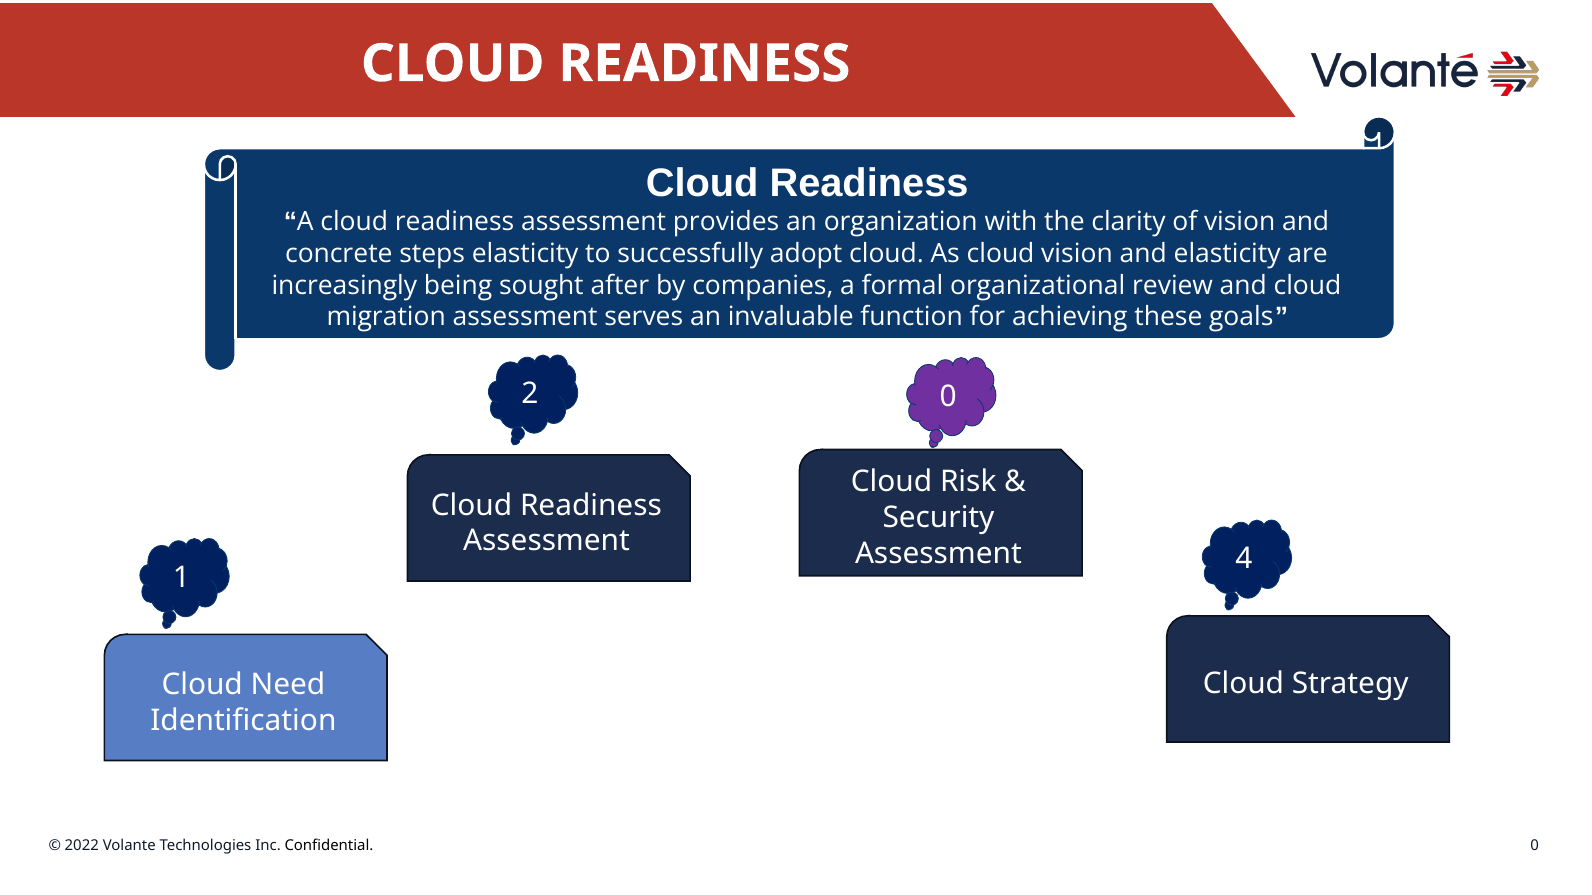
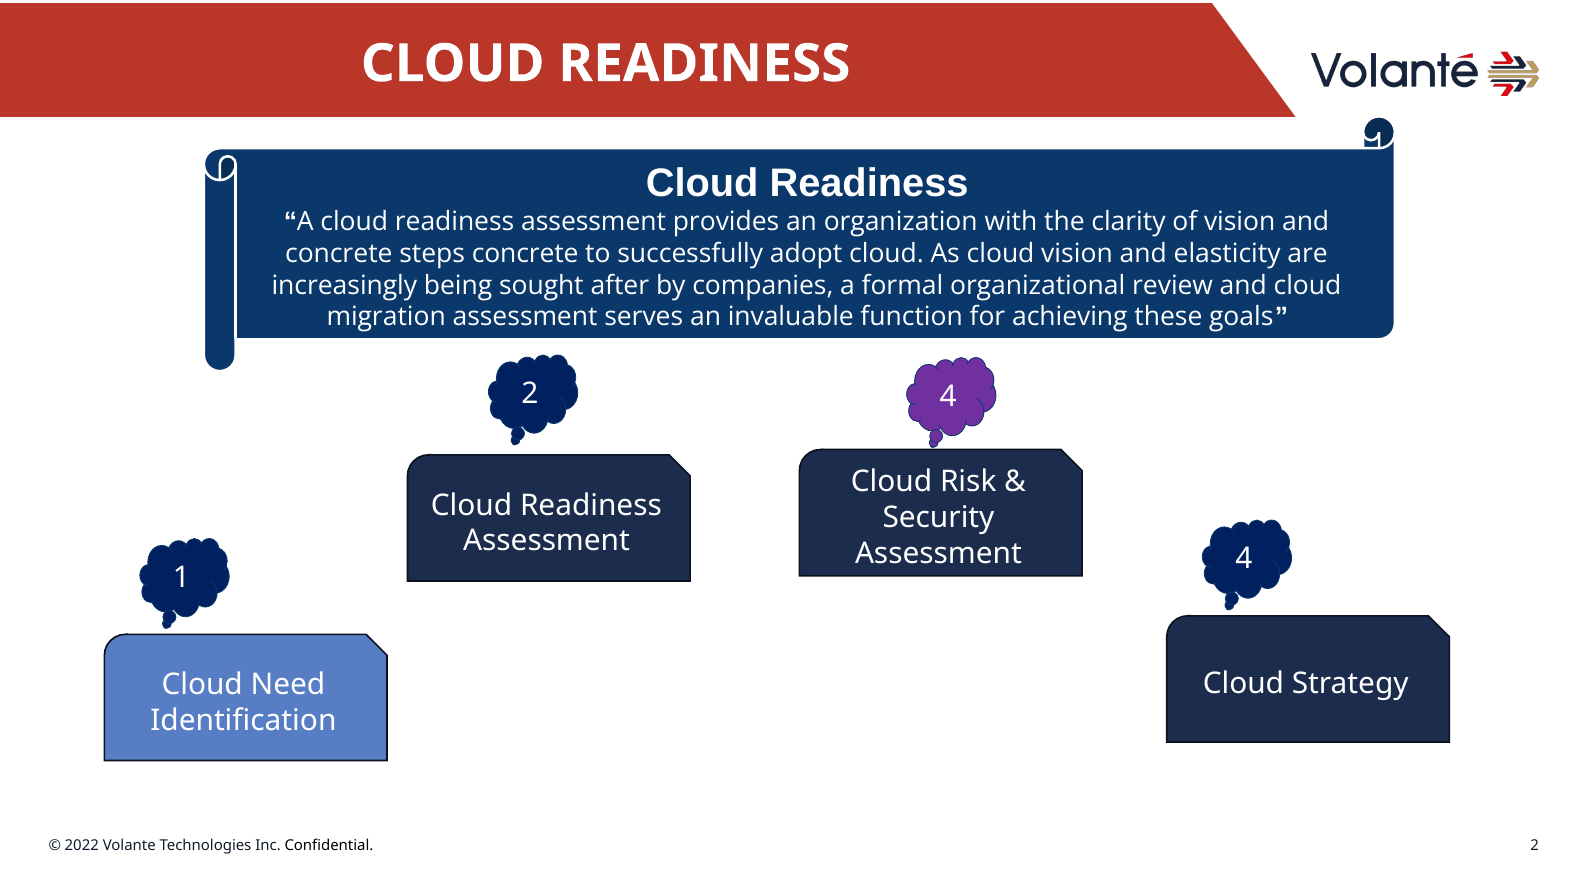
steps elasticity: elasticity -> concrete (525, 254)
2 0: 0 -> 4 (948, 397)
0: 0 -> 2 (1535, 846)
